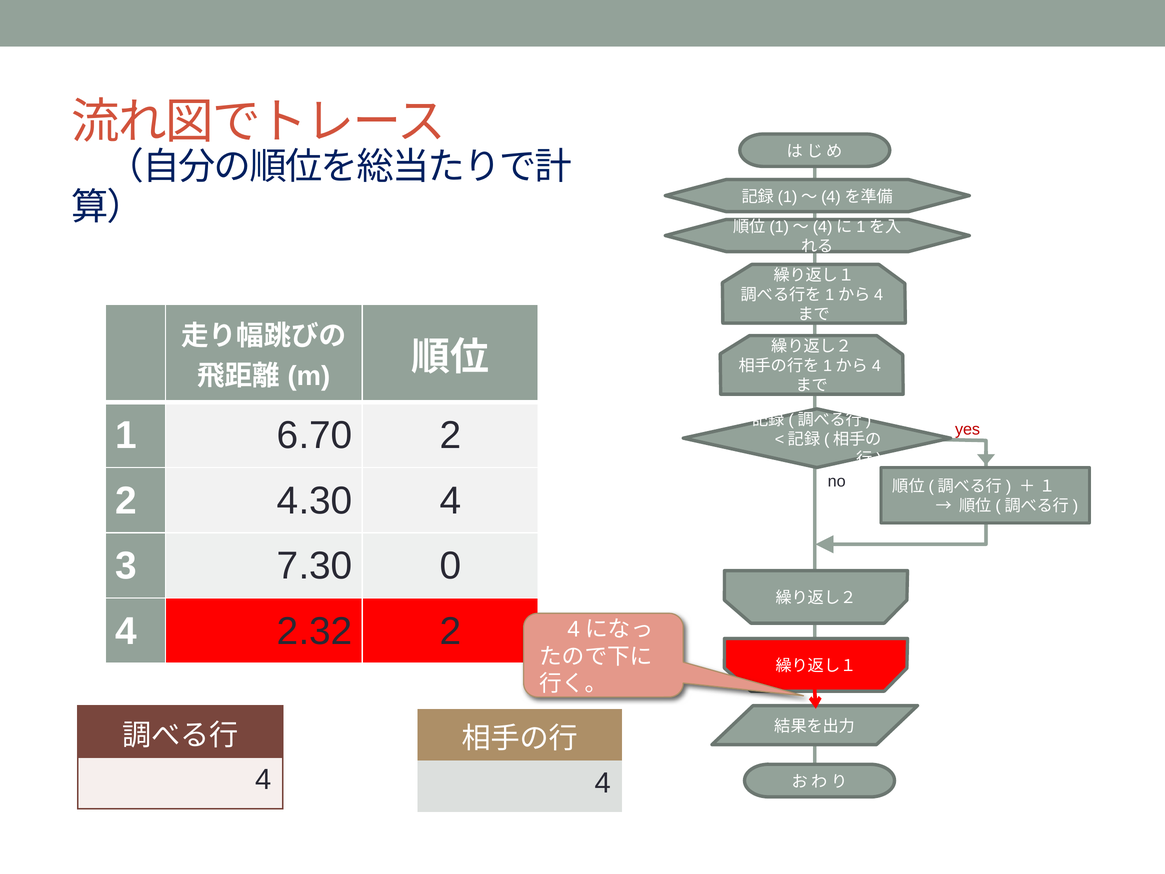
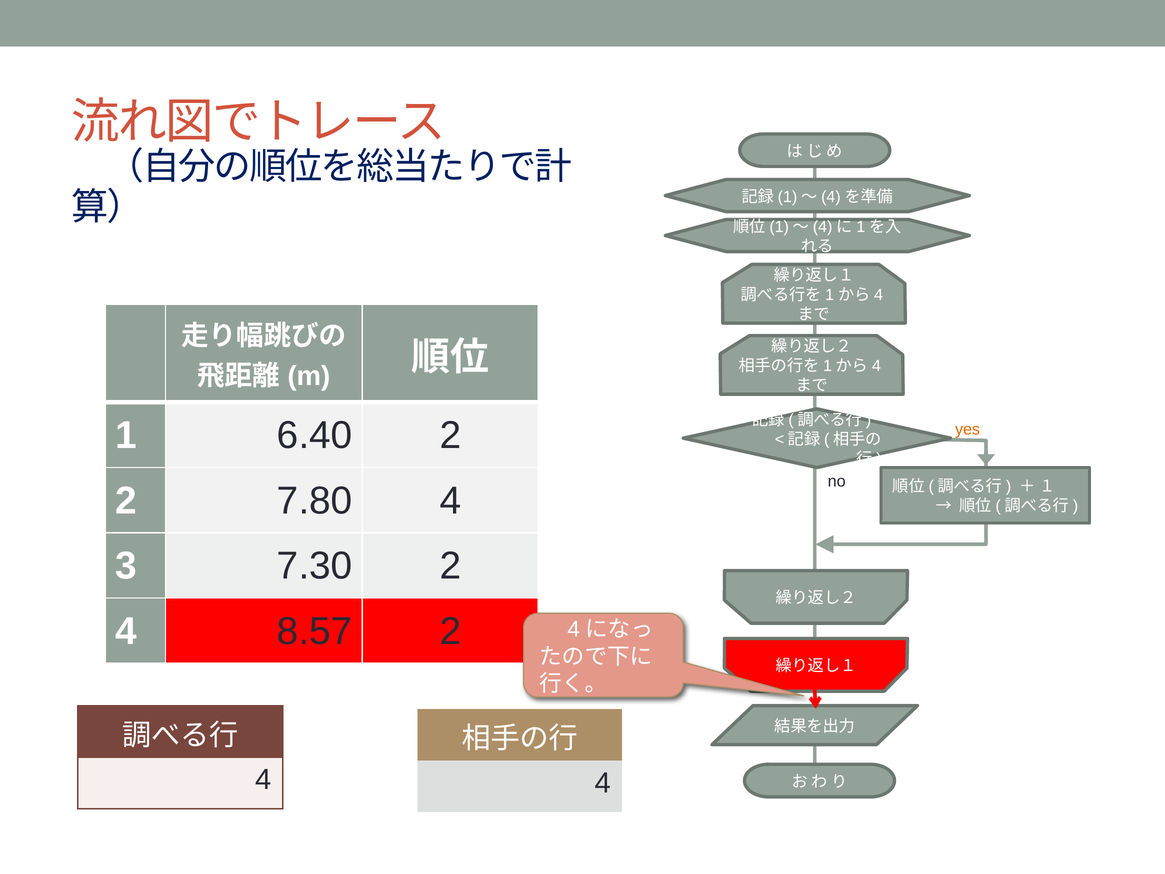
6.70: 6.70 -> 6.40 (315, 435)
yes colour: red -> orange (968, 429)
4.30: 4.30 -> 7.80 (315, 501)
7.30 0: 0 -> 2 (450, 566)
2.32: 2.32 -> 8.57 (315, 631)
